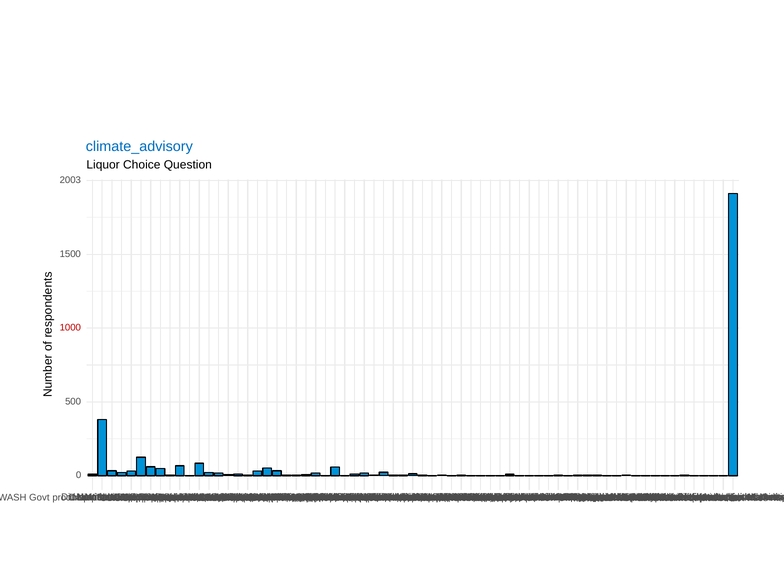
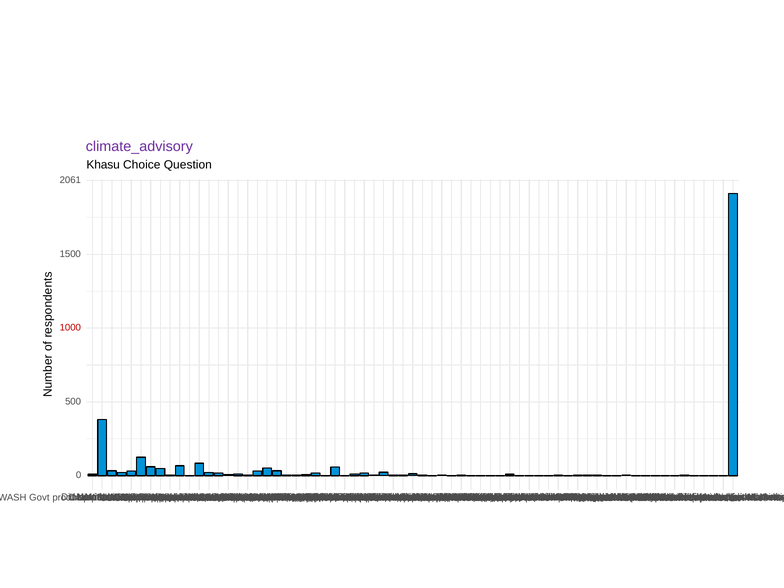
climate_advisory colour: blue -> purple (139, 146)
Liquor: Liquor -> Khasu (103, 165)
2003: 2003 -> 2061 (70, 180)
